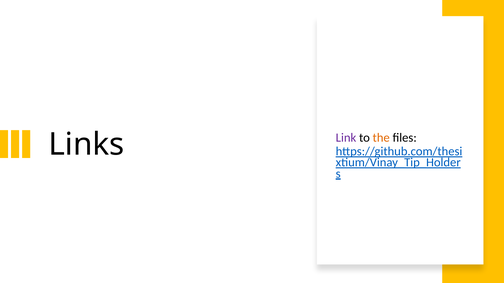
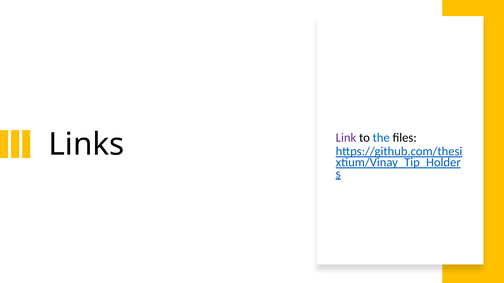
the colour: orange -> blue (381, 138)
